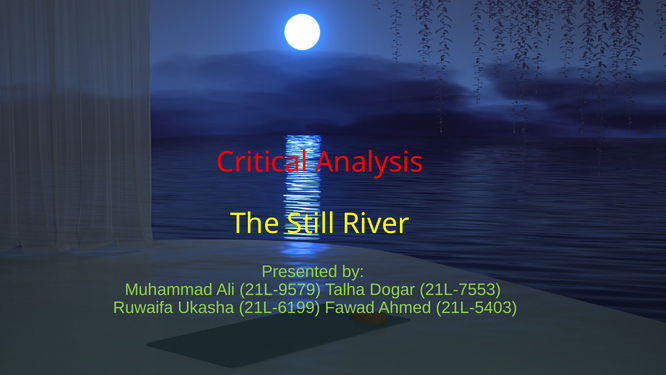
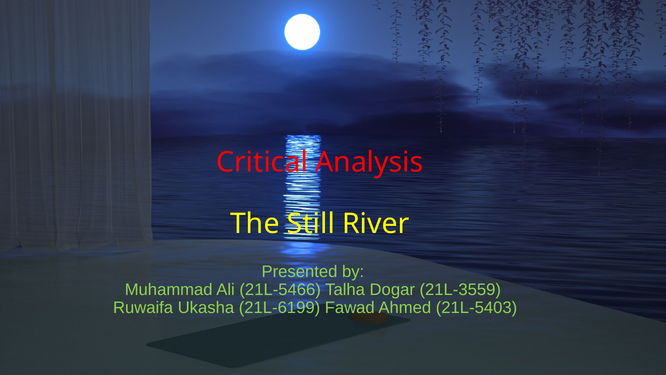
21L-9579: 21L-9579 -> 21L-5466 (280, 290)
21L-7553: 21L-7553 -> 21L-3559 (460, 290)
